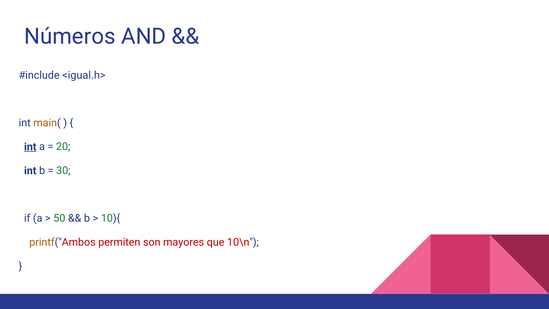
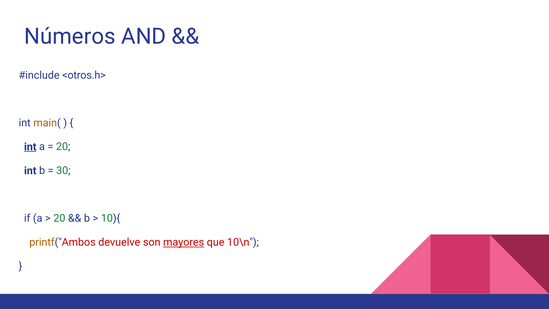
<igual.h>: <igual.h> -> <otros.h> (84, 75)
50: 50 -> 20 (59, 218)
permiten: permiten -> devuelve (119, 242)
mayores underline: none -> present (184, 242)
